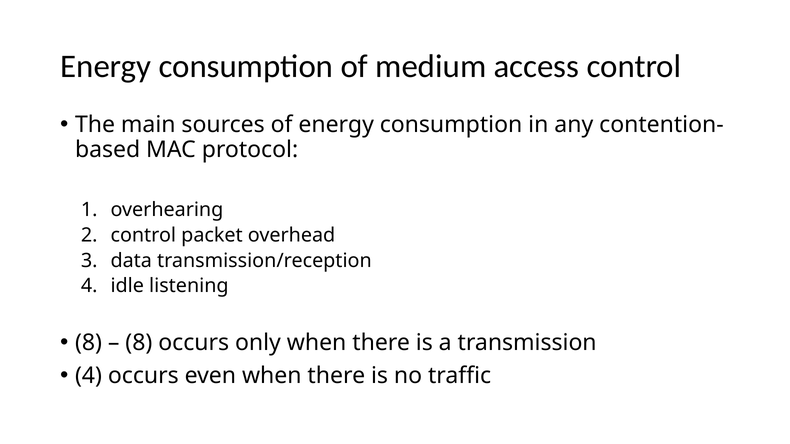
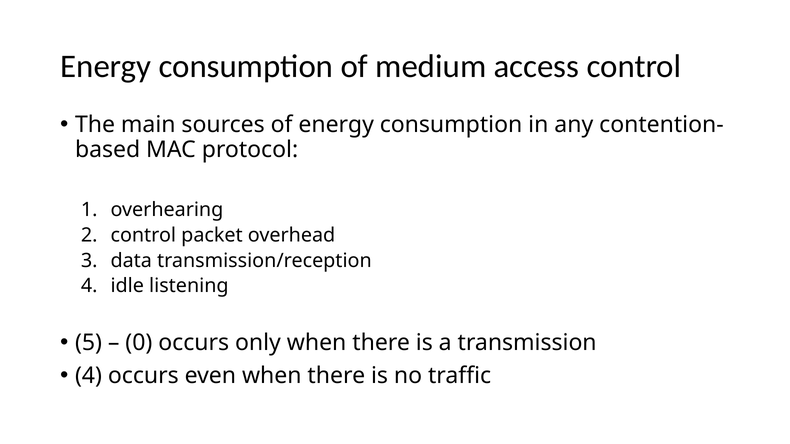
8: 8 -> 5 (89, 343)
8: 8 -> 0 (139, 343)
